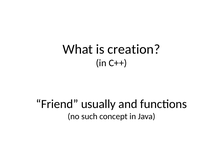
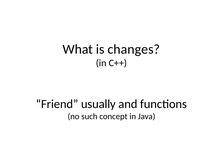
creation: creation -> changes (134, 49)
